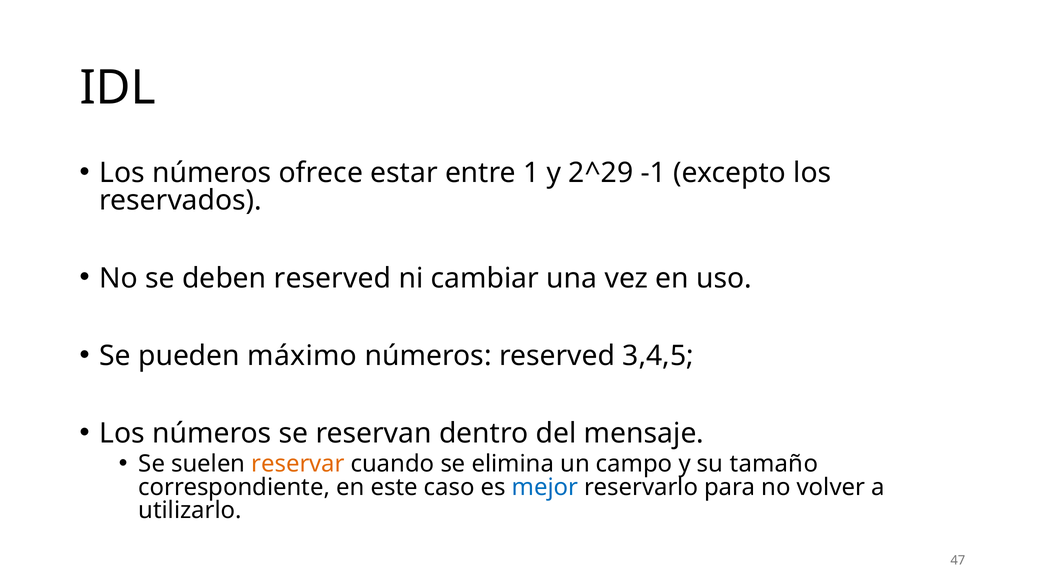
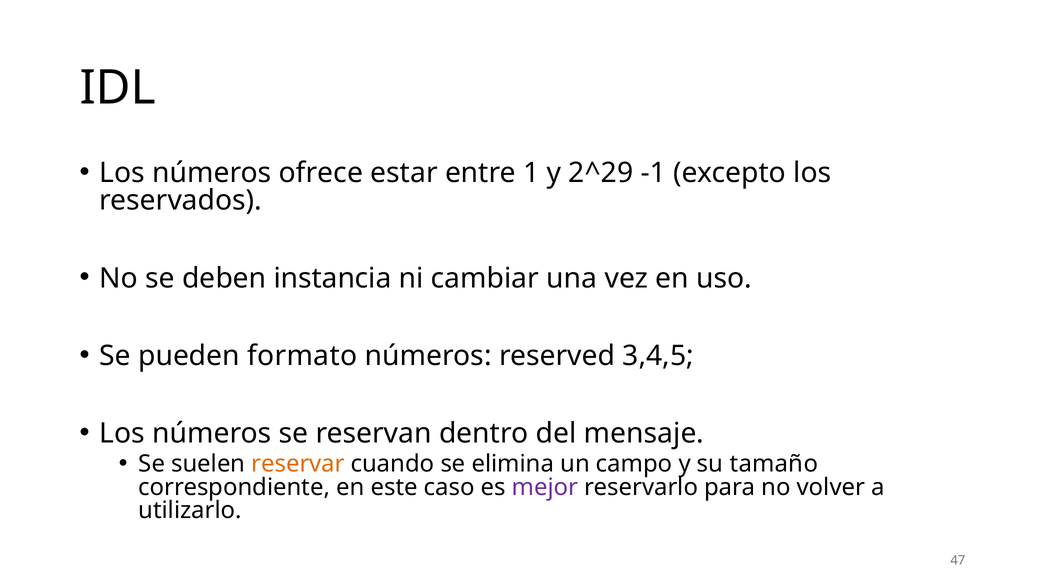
deben reserved: reserved -> instancia (333, 278)
máximo: máximo -> formato (302, 356)
mejor colour: blue -> purple (545, 487)
